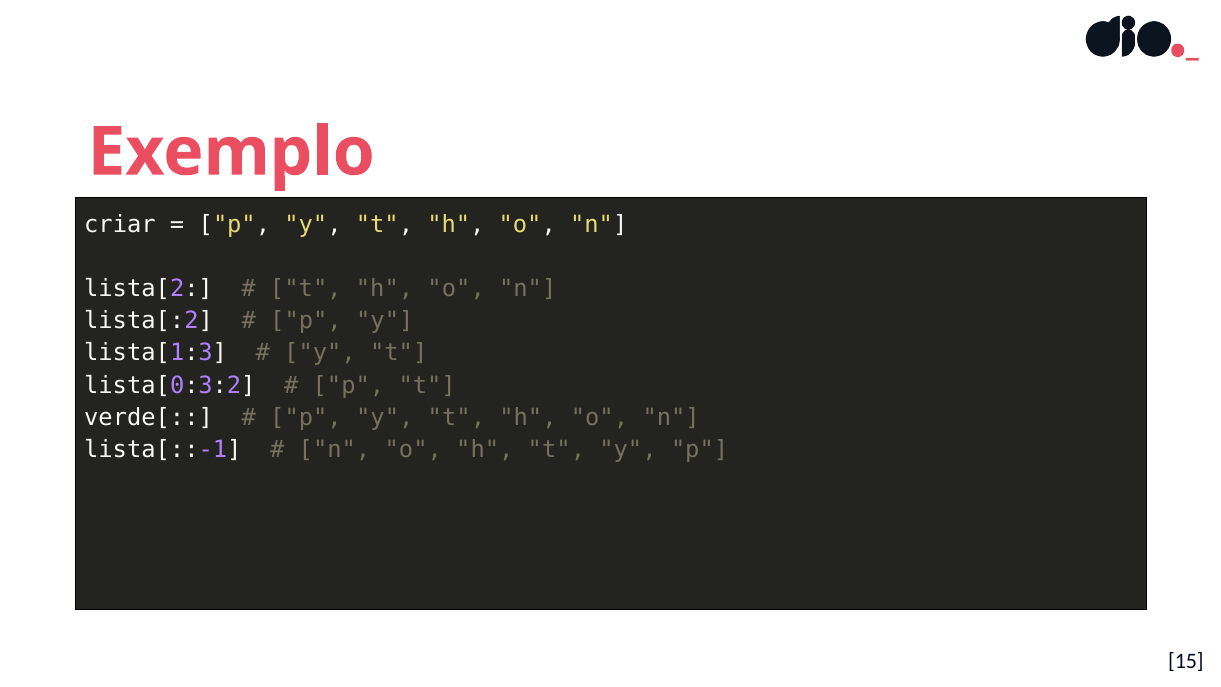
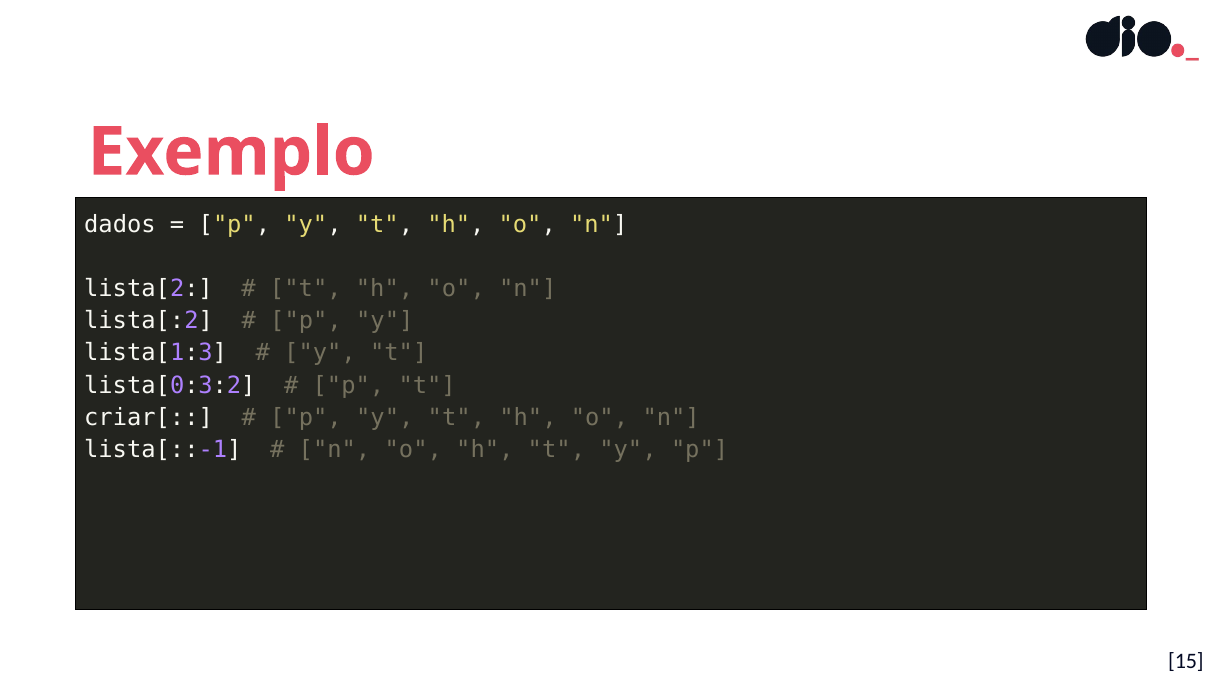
criar: criar -> dados (120, 225)
verde[: verde[ -> criar[ (149, 417)
